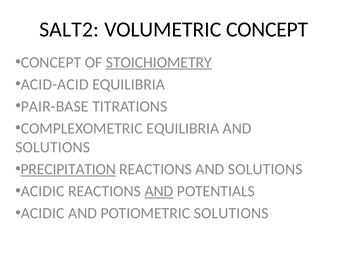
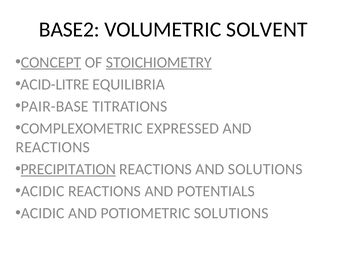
SALT2: SALT2 -> BASE2 (69, 29)
VOLUMETRIC CONCEPT: CONCEPT -> SOLVENT (267, 29)
CONCEPT underline: none -> present (51, 62)
ACID-ACID: ACID-ACID -> ACID-LITRE (55, 84)
COMPLEXOMETRIC EQUILIBRIA: EQUILIBRIA -> EXPRESSED (183, 128)
SOLUTIONS: SOLUTIONS -> REACTIONS (53, 147)
AND underline: present -> none (159, 191)
